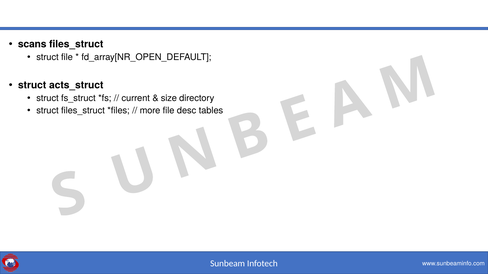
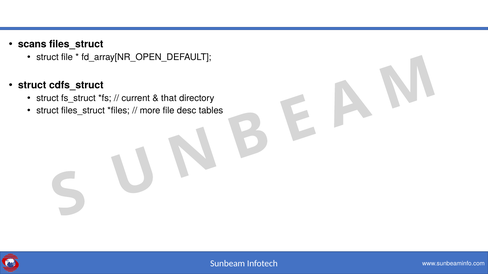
acts_struct: acts_struct -> cdfs_struct (76, 85)
size: size -> that (169, 98)
